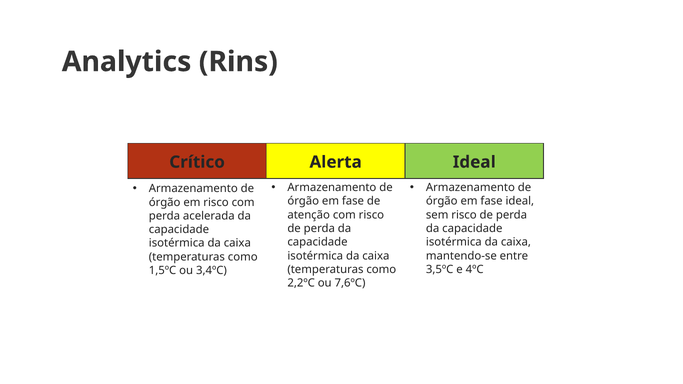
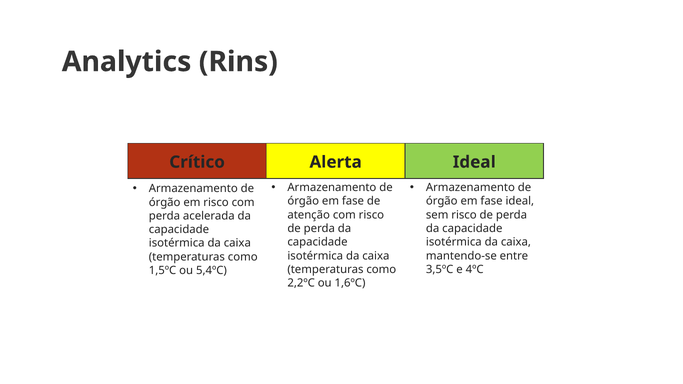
3,4ºC: 3,4ºC -> 5,4ºC (211, 271)
7,6ºC: 7,6ºC -> 1,6ºC (350, 283)
